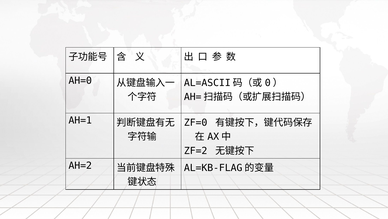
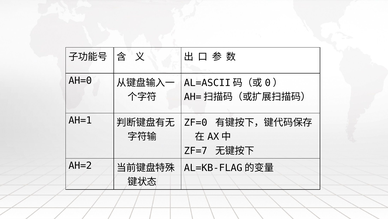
ZF=2: ZF=2 -> ZF=7 (196, 150)
